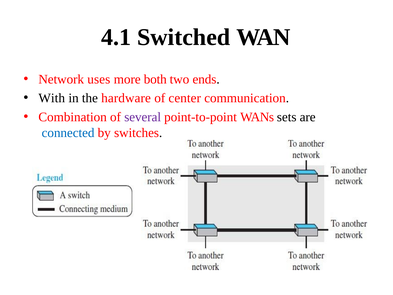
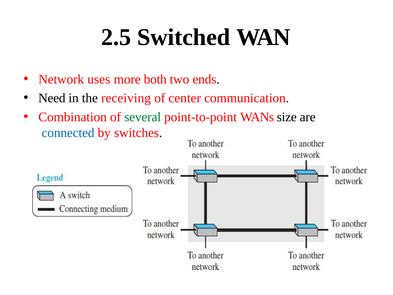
4.1: 4.1 -> 2.5 (116, 37)
With: With -> Need (52, 98)
hardware: hardware -> receiving (126, 98)
several colour: purple -> green (143, 117)
sets: sets -> size (287, 117)
